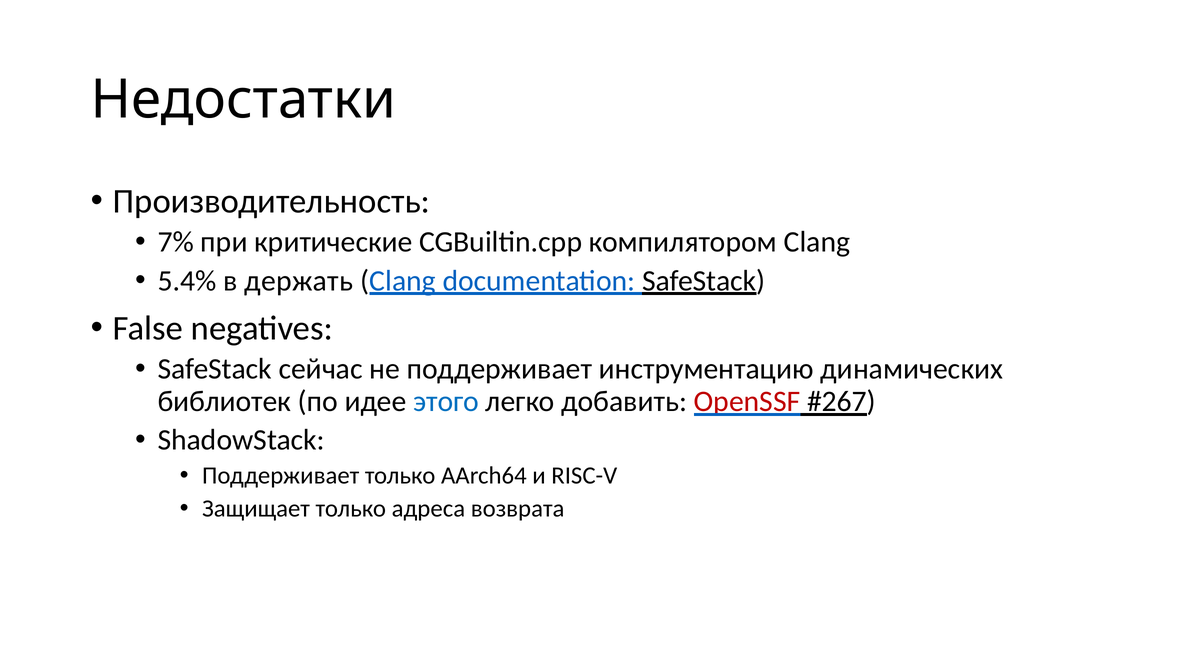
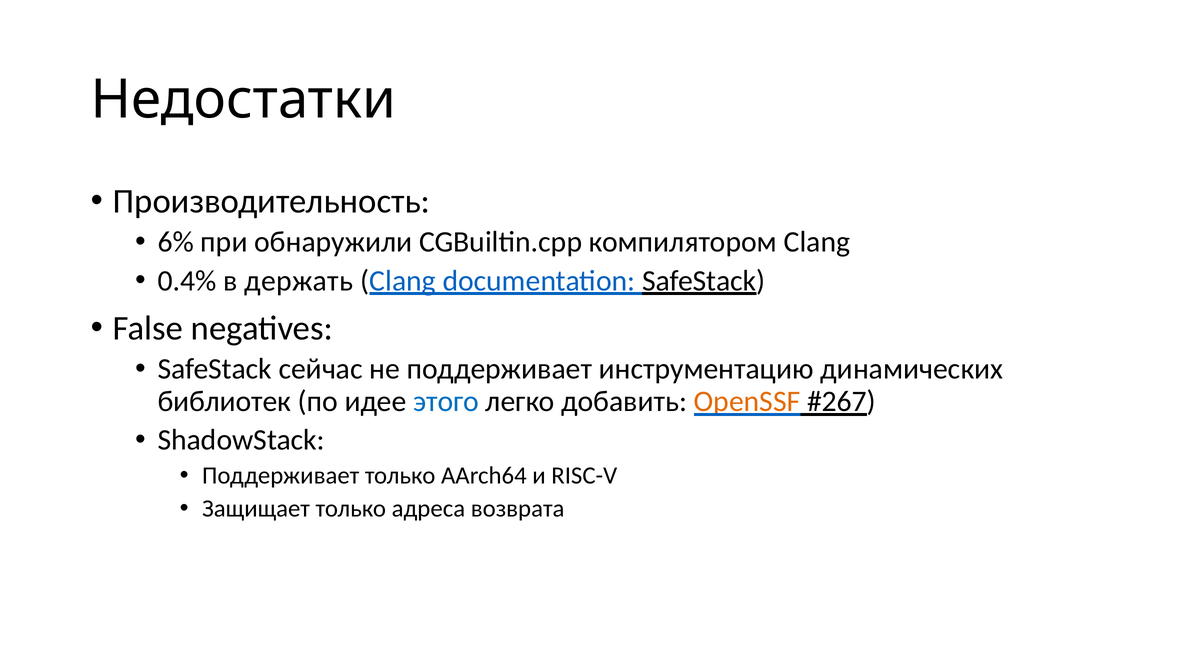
7%: 7% -> 6% (176, 242)
критические: критические -> обнаружили (333, 242)
5.4%: 5.4% -> 0.4% (187, 281)
OpenSSF colour: red -> orange (747, 401)
